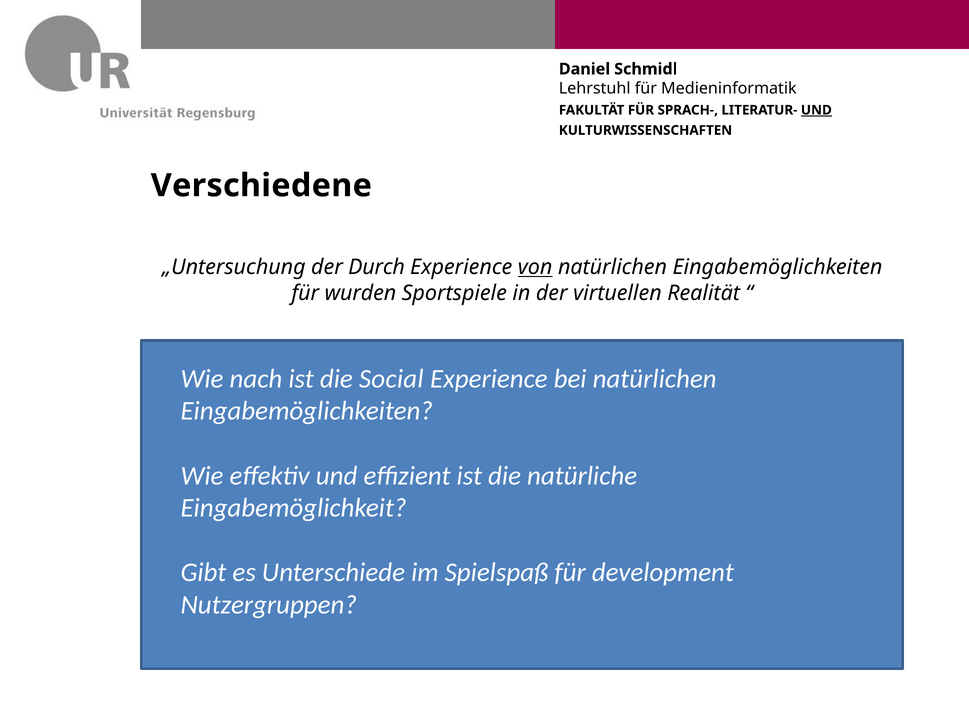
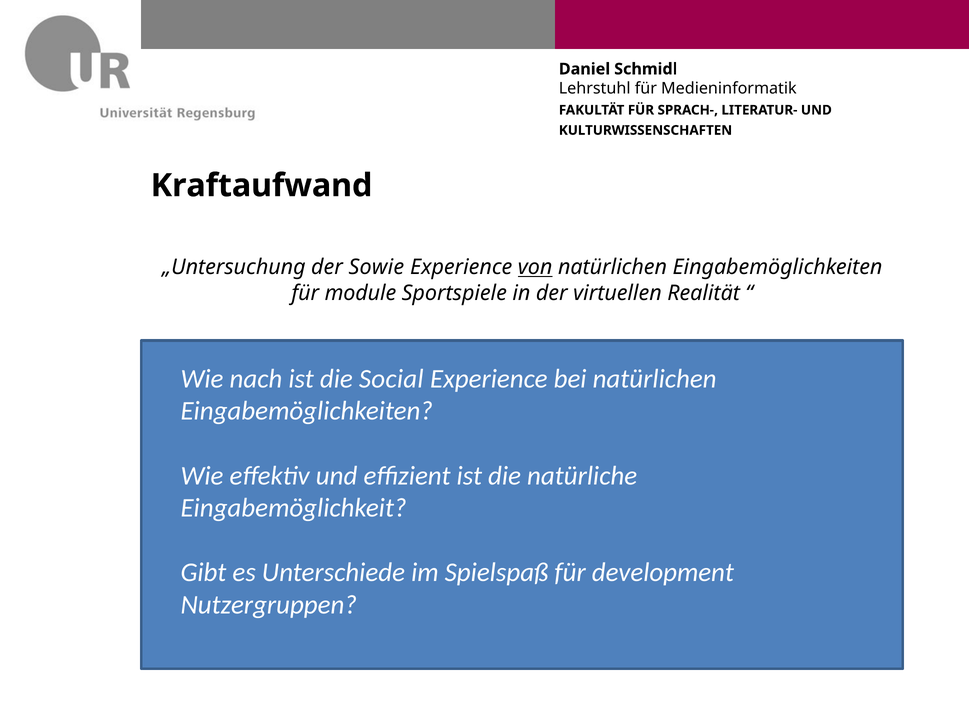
UND underline: present -> none (816, 110)
Verschiedene: Verschiedene -> Kraftaufwand (262, 186)
Durch: Durch -> Sowie (376, 267)
wurden: wurden -> module (360, 293)
